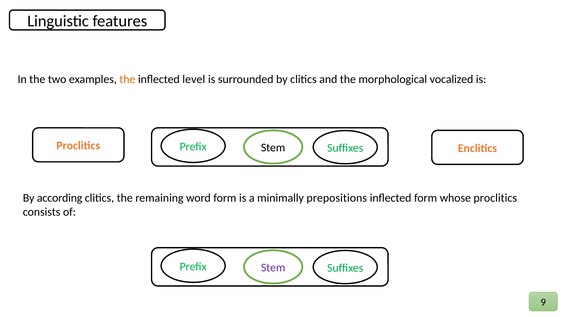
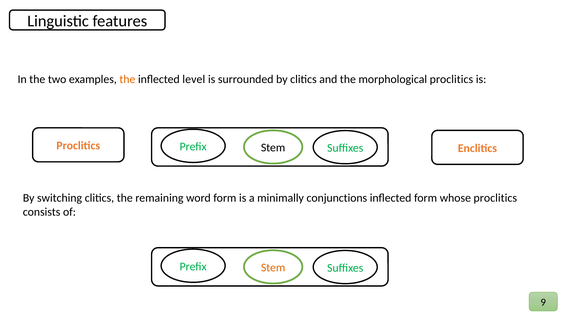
morphological vocalized: vocalized -> proclitics (451, 79)
according: according -> switching (60, 198)
prepositions: prepositions -> conjunctions (337, 198)
Stem colour: purple -> orange (273, 267)
